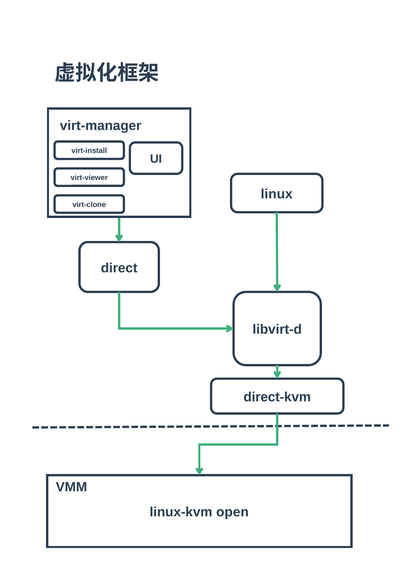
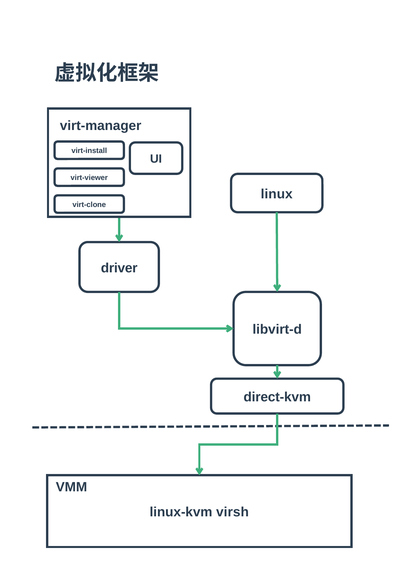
direct: direct -> driver (119, 268)
open: open -> virsh (232, 512)
